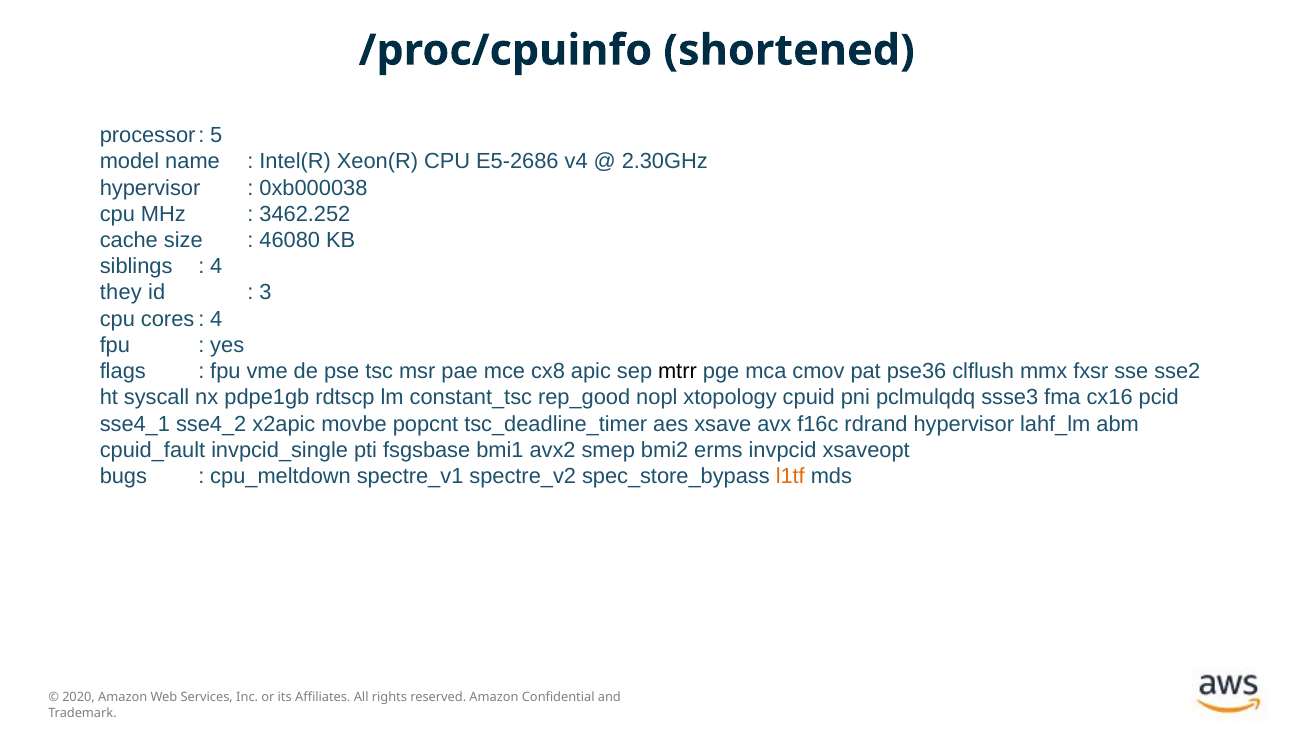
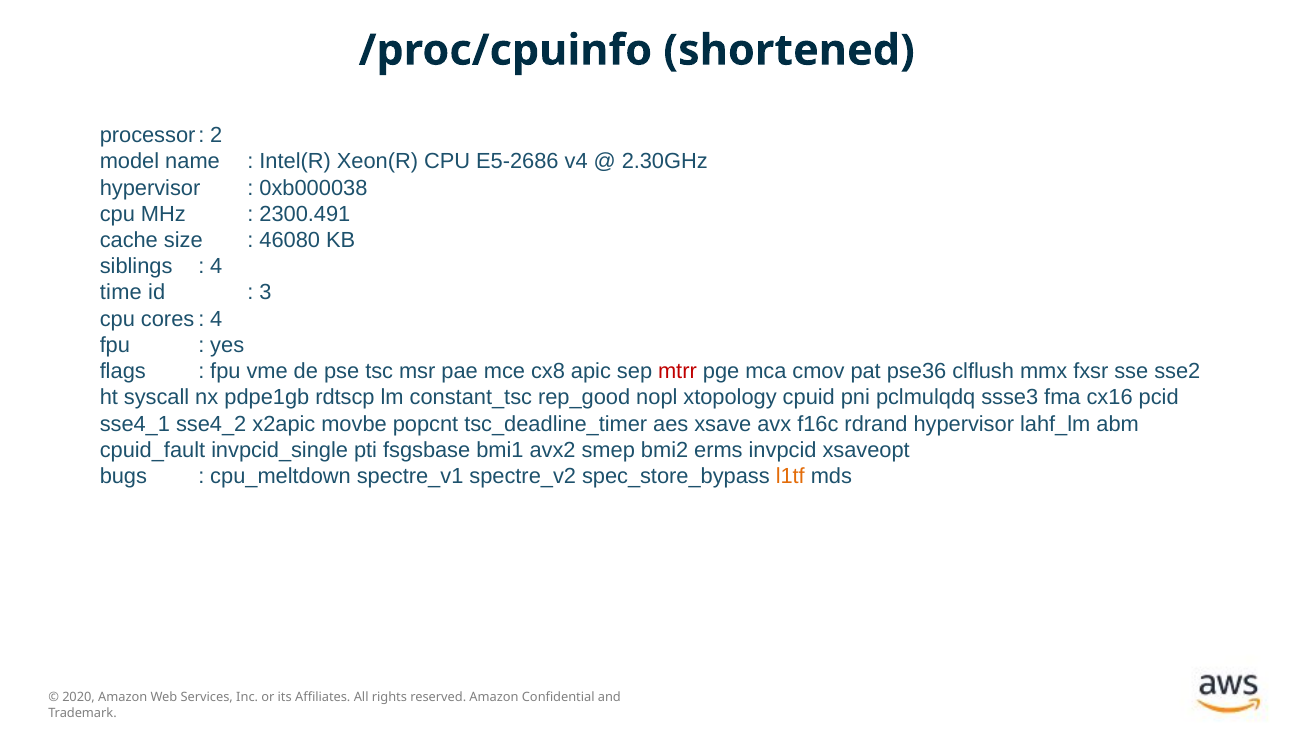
5: 5 -> 2 (216, 135)
3462.252: 3462.252 -> 2300.491 (305, 214)
they: they -> time (121, 293)
mtrr colour: black -> red (677, 371)
